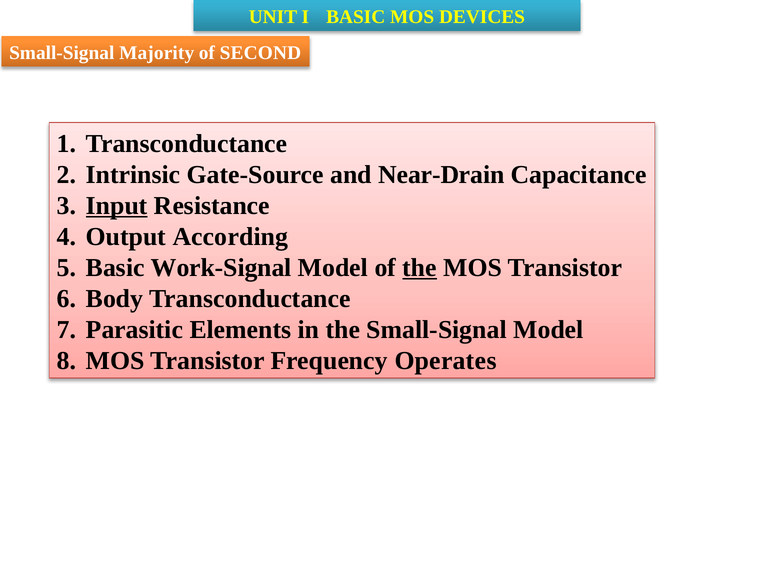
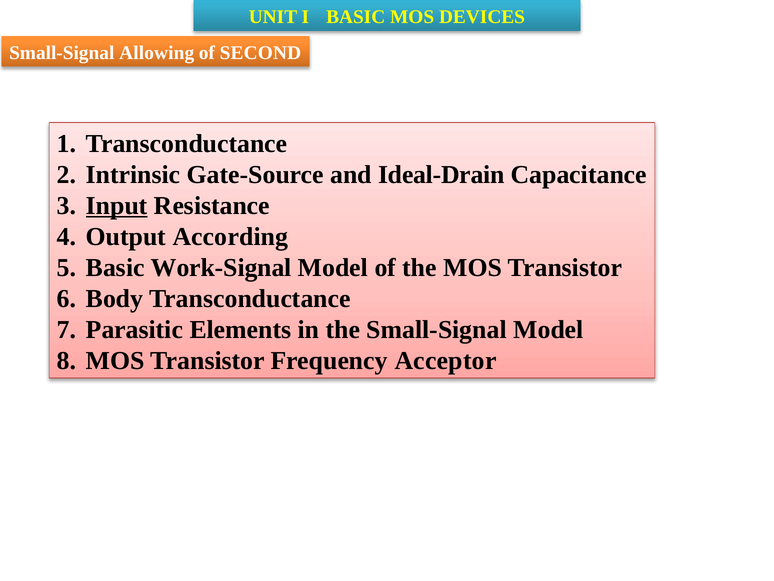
Majority: Majority -> Allowing (157, 53)
Near-Drain: Near-Drain -> Ideal-Drain (441, 175)
the underline: present -> none (420, 267)
Operates: Operates -> Acceptor (446, 360)
